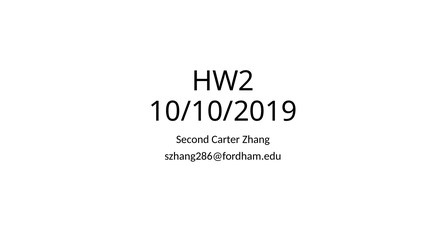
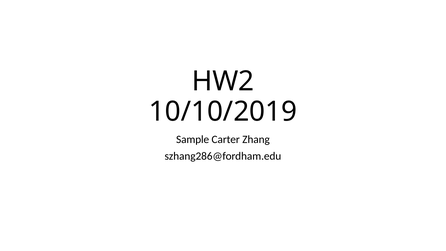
Second: Second -> Sample (193, 139)
